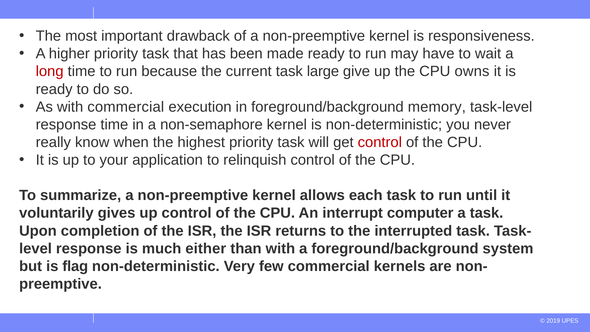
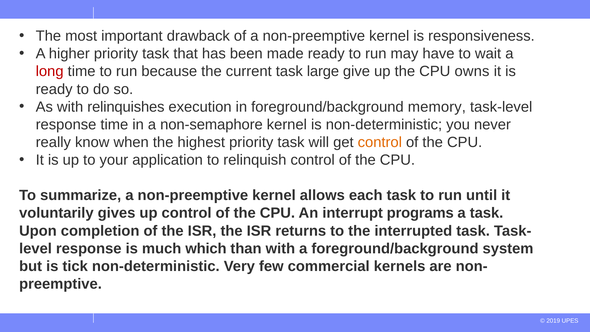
with commercial: commercial -> relinquishes (126, 107)
control colour: red -> orange (380, 142)
computer: computer -> programs (420, 213)
either: either -> which (206, 248)
flag: flag -> tick (75, 266)
